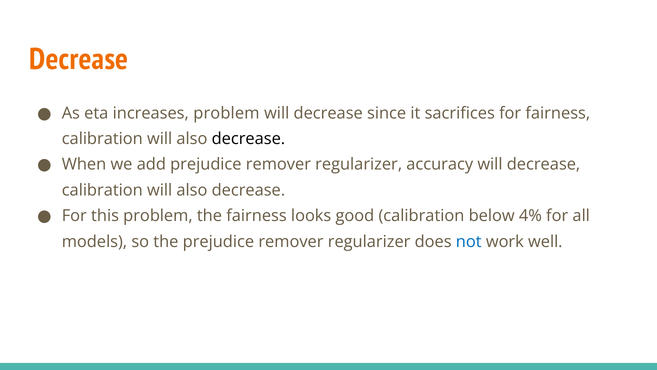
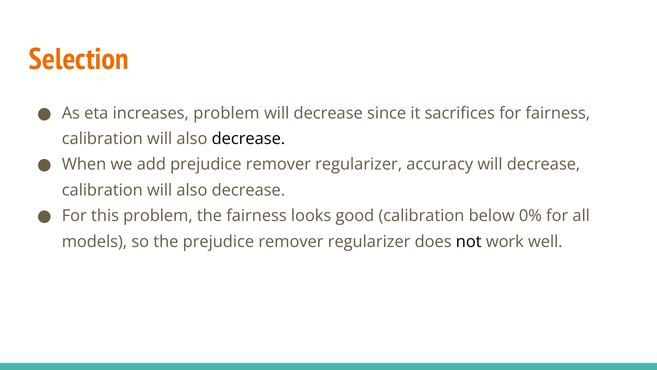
Decrease: Decrease -> Selection (79, 59)
4%: 4% -> 0% (530, 216)
not colour: blue -> black (469, 241)
